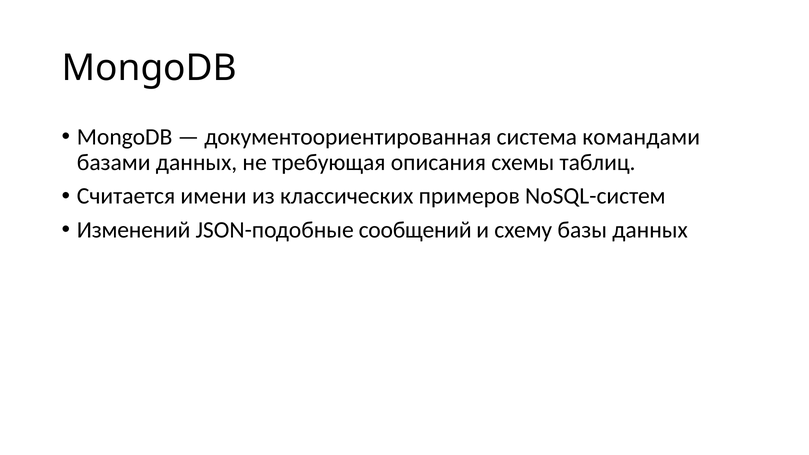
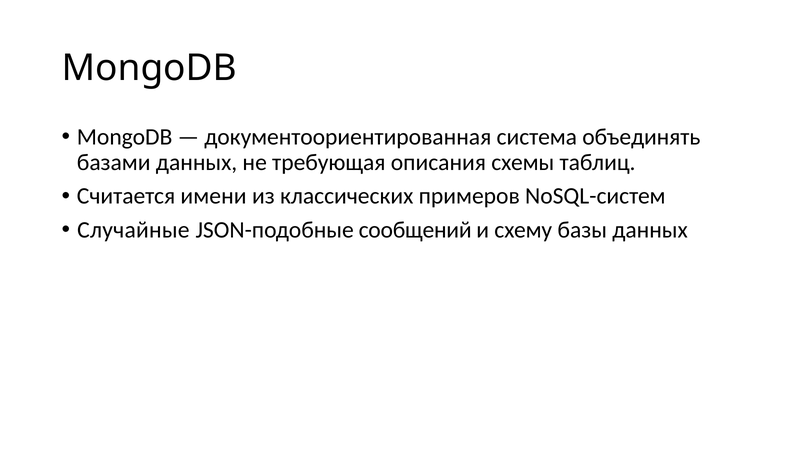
командами: командами -> объединять (641, 137)
Изменений: Изменений -> Случайные (133, 230)
